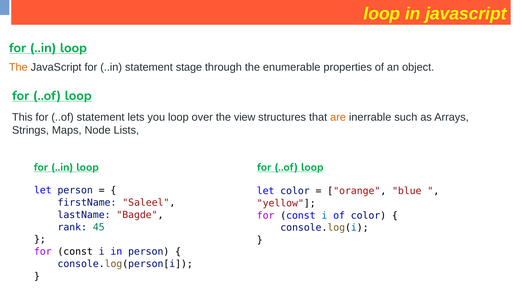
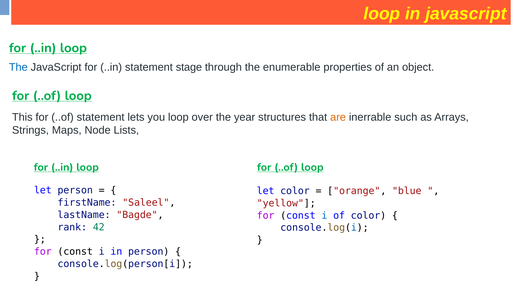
The colour: orange -> blue (18, 67)
view: view -> year (245, 117)
45: 45 -> 42 (99, 227)
